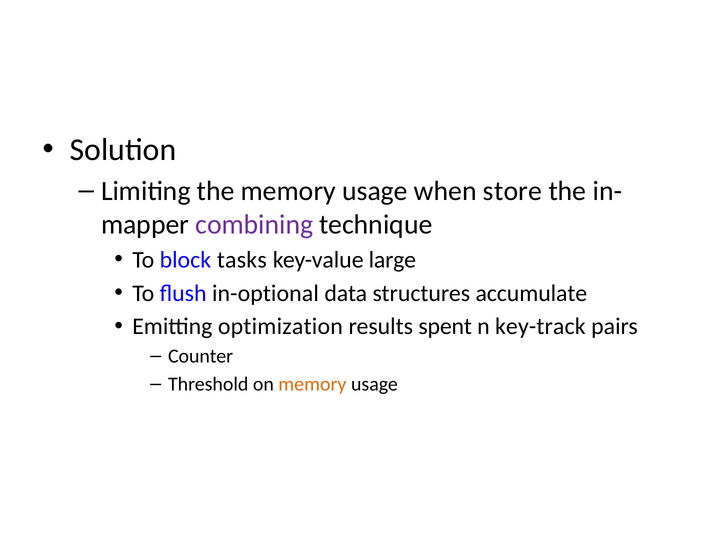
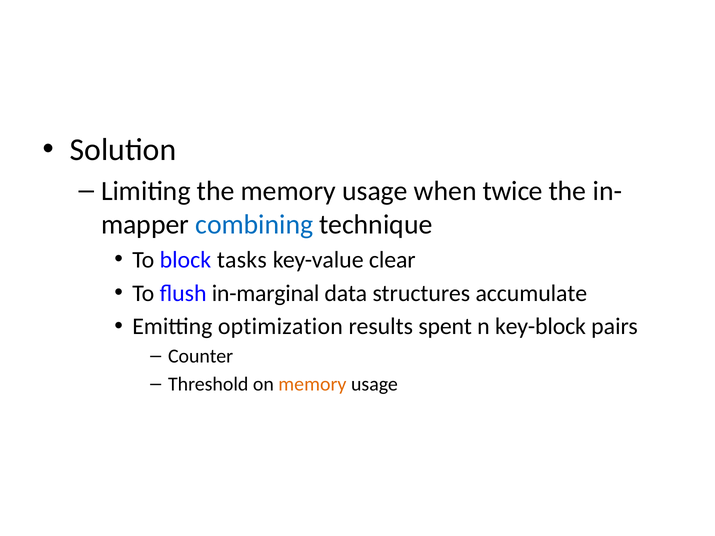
store: store -> twice (513, 191)
combining colour: purple -> blue (254, 224)
large: large -> clear (392, 260)
in-optional: in-optional -> in-marginal (266, 293)
key-track: key-track -> key-block (540, 327)
